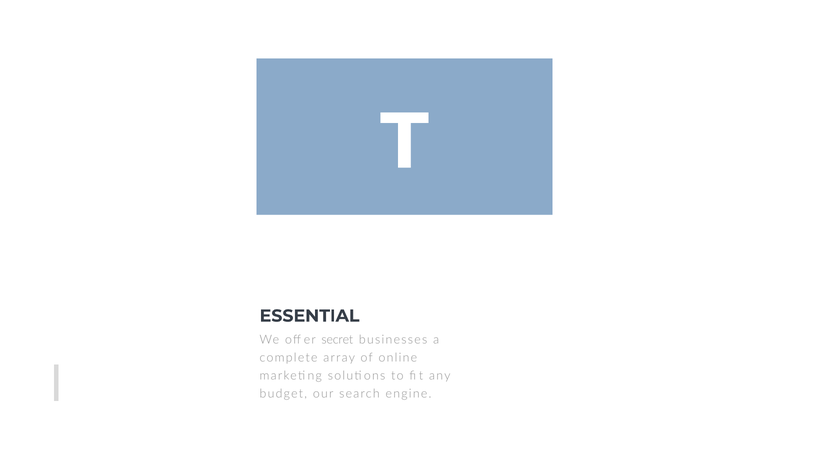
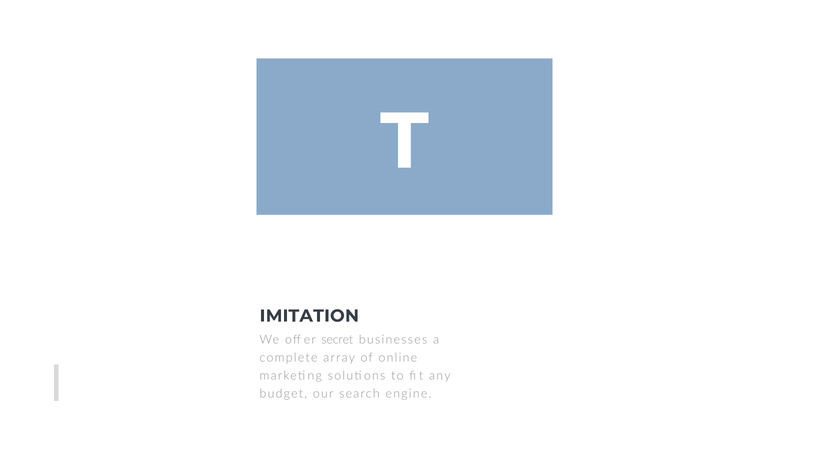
ESSENTIAL: ESSENTIAL -> IMITATION (309, 316)
